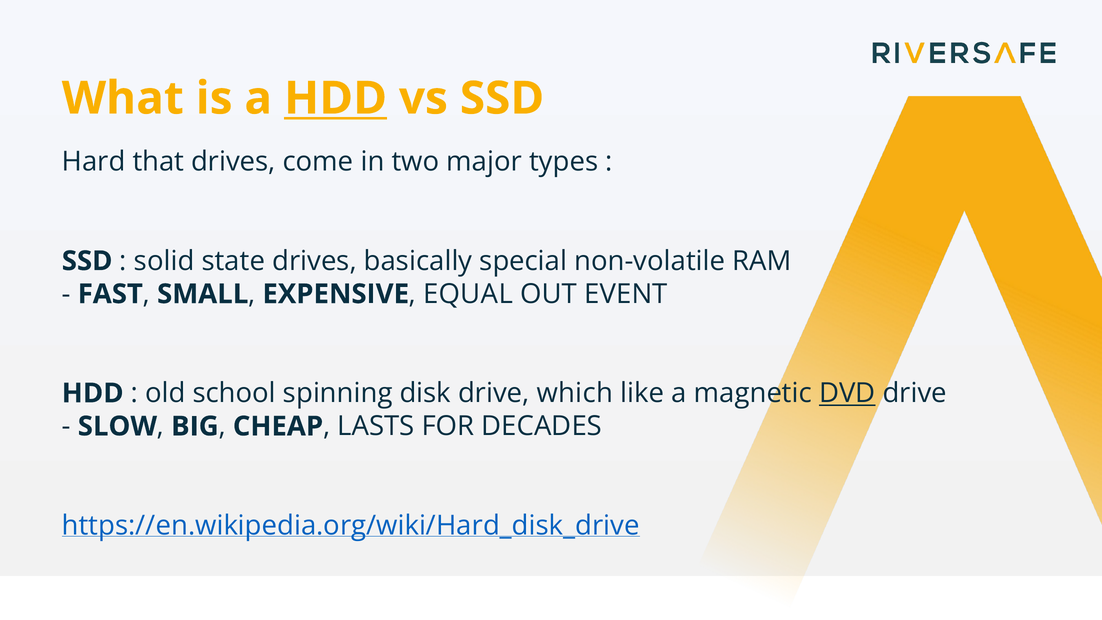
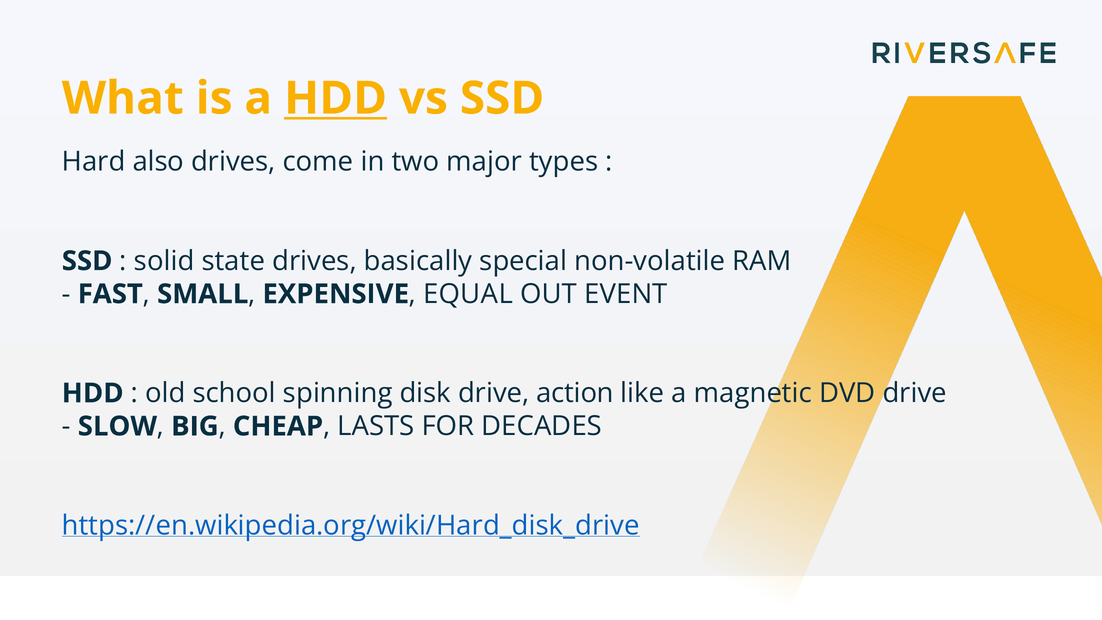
that: that -> also (158, 162)
which: which -> action (575, 393)
DVD underline: present -> none (847, 393)
